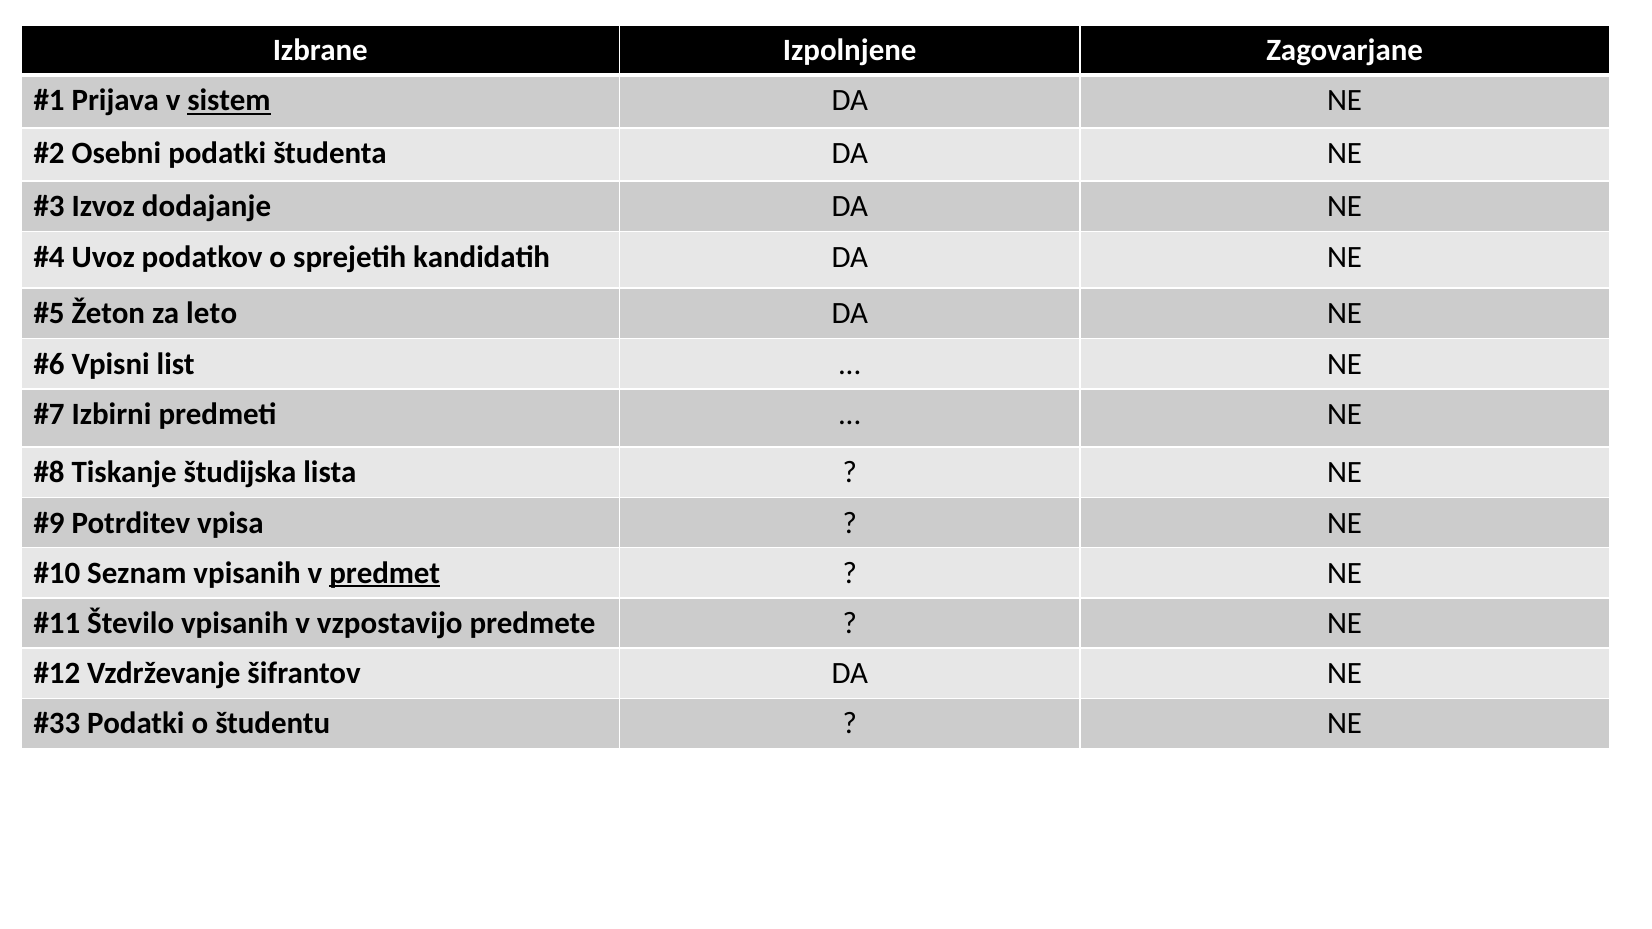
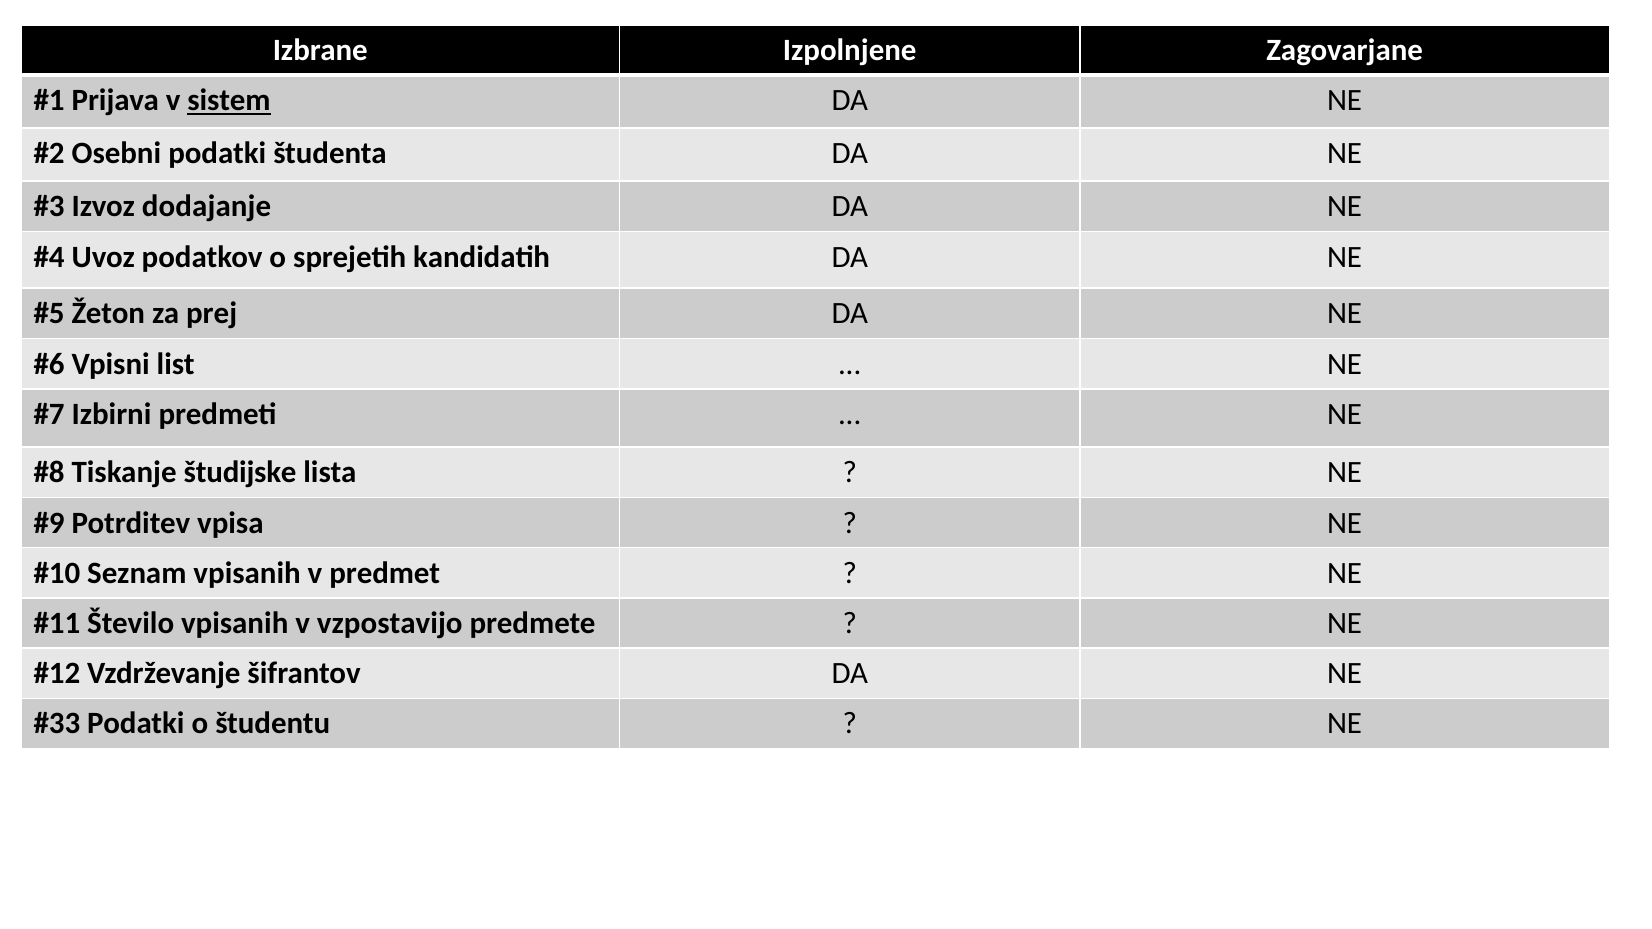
leto: leto -> prej (212, 314)
študijska: študijska -> študijske (240, 473)
predmet underline: present -> none (385, 573)
